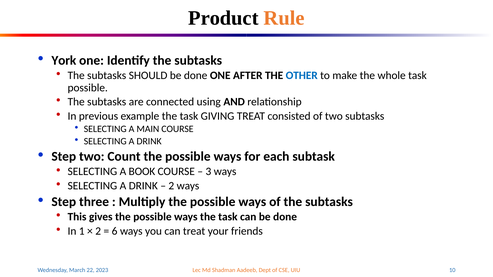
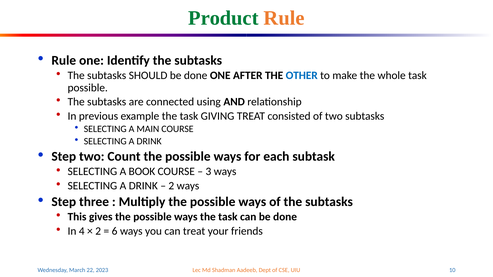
Product colour: black -> green (223, 18)
York: York -> Rule (64, 60)
1: 1 -> 4 (82, 231)
